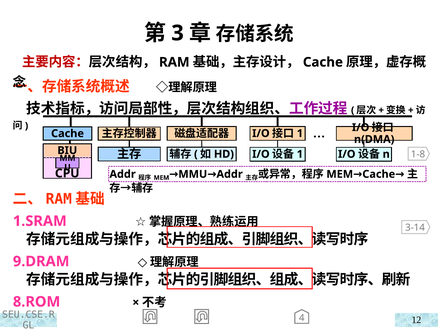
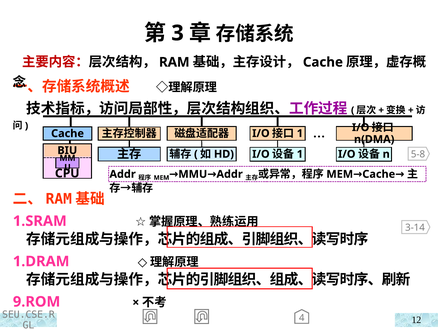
1-8: 1-8 -> 5-8 (418, 154)
9.DRAM: 9.DRAM -> 1.DRAM (41, 261)
8.ROM: 8.ROM -> 9.ROM (37, 301)
